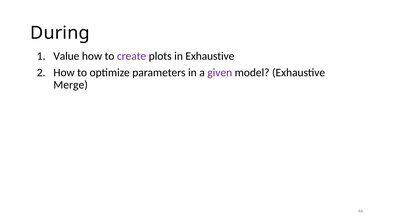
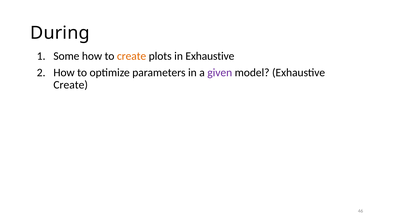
Value: Value -> Some (66, 56)
create colour: purple -> orange (132, 56)
Merge: Merge -> Create (71, 85)
